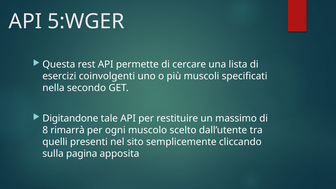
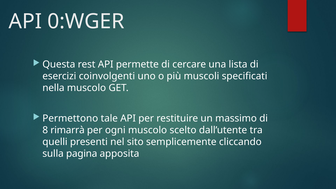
5:WGER: 5:WGER -> 0:WGER (86, 22)
nella secondo: secondo -> muscolo (87, 88)
Digitandone: Digitandone -> Permettono (70, 118)
